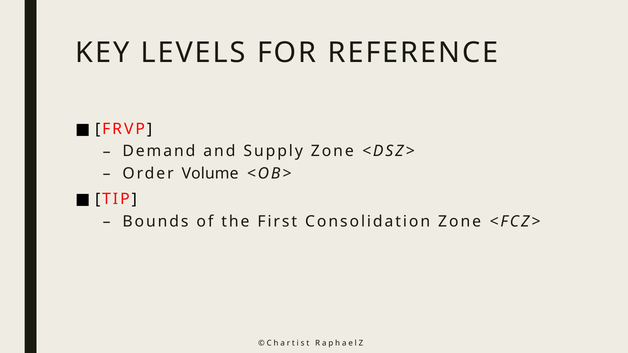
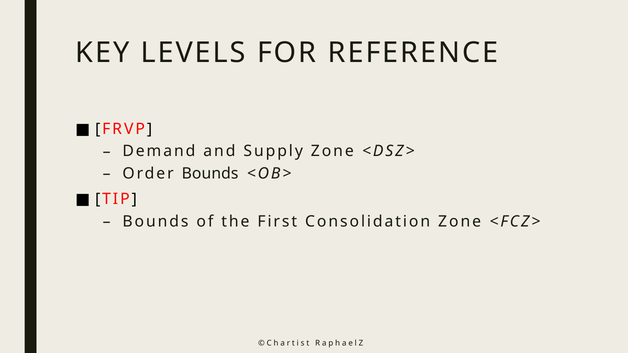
Order Volume: Volume -> Bounds (210, 174)
